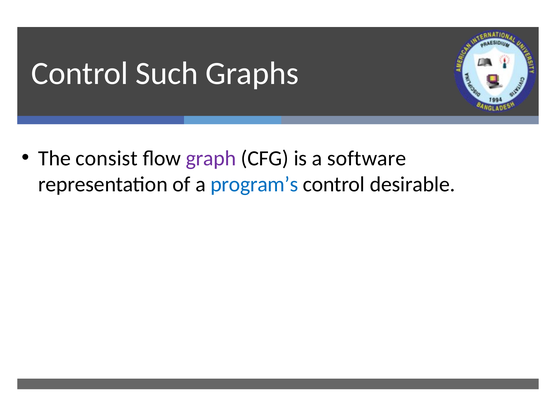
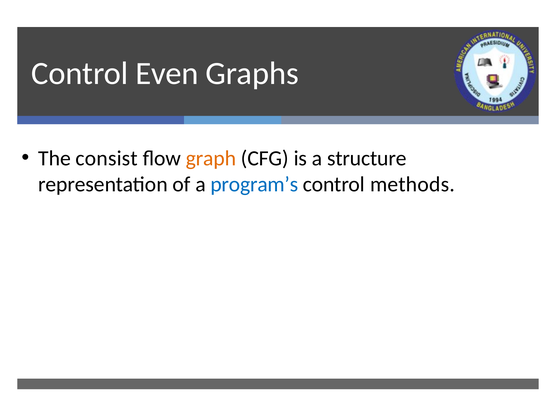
Such: Such -> Even (167, 73)
graph colour: purple -> orange (211, 158)
software: software -> structure (367, 158)
desirable: desirable -> methods (412, 184)
